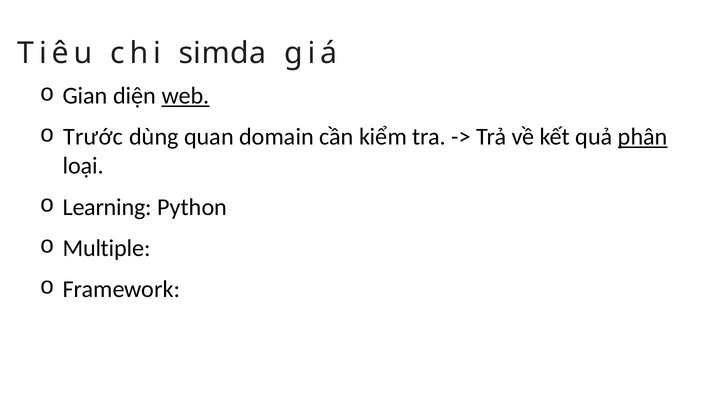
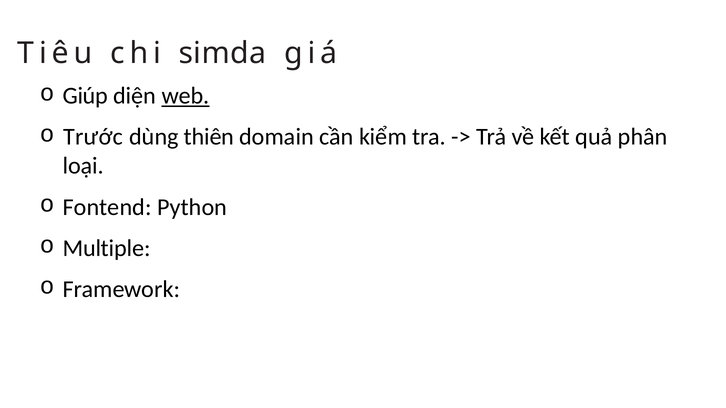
Gian: Gian -> Giúp (85, 96)
quan: quan -> thiên (209, 137)
phân underline: present -> none (643, 137)
Learning: Learning -> Fontend (107, 207)
